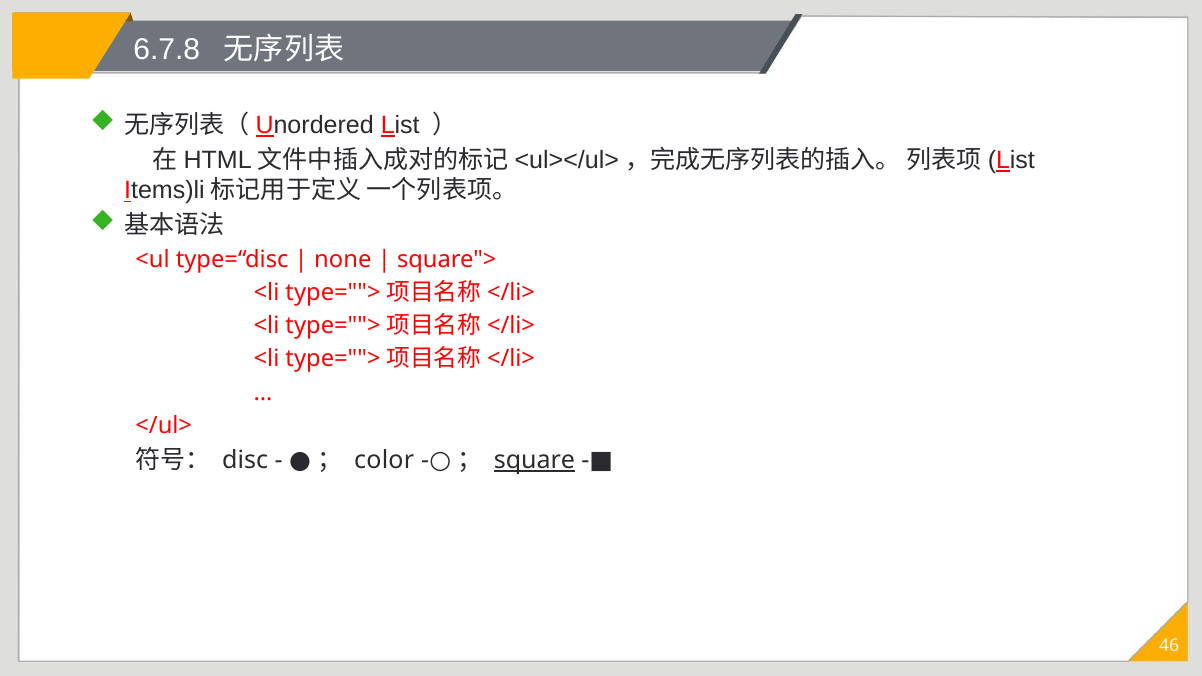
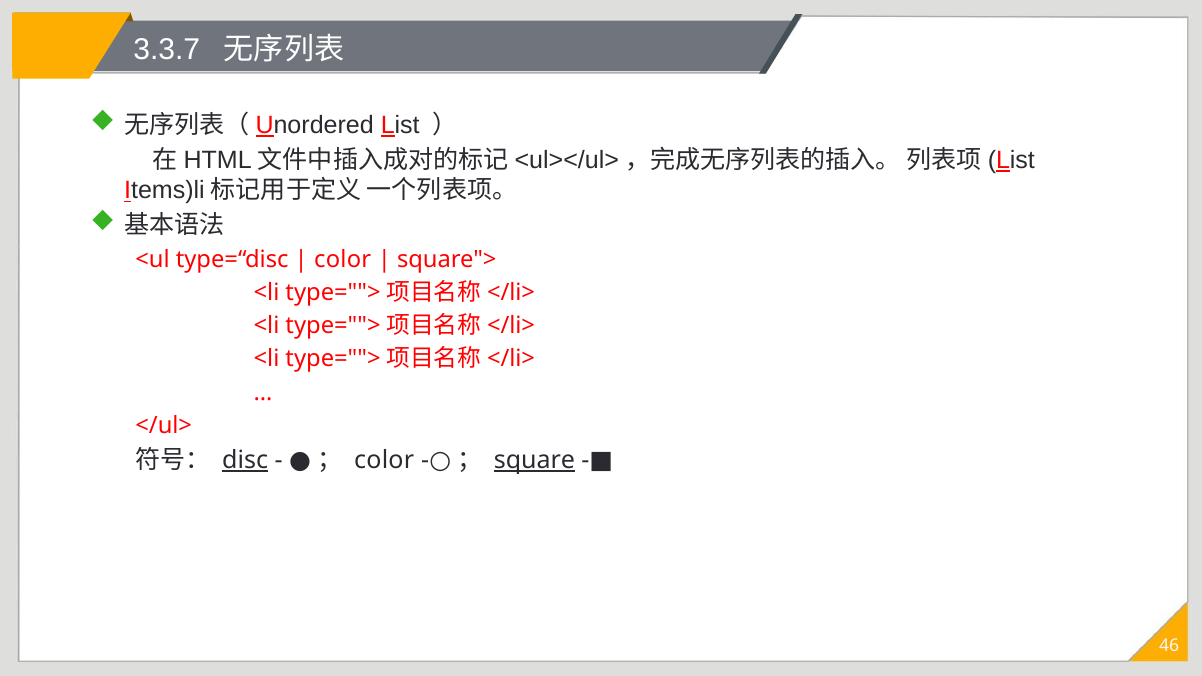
6.7.8: 6.7.8 -> 3.3.7 (167, 49)
none: none -> color (343, 259)
disc underline: none -> present (245, 460)
